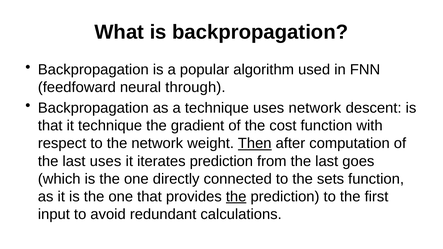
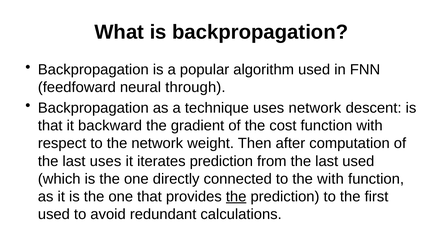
it technique: technique -> backward (110, 126)
Then underline: present -> none (255, 144)
last goes: goes -> used (358, 161)
the sets: sets -> with (330, 179)
input: input -> used (54, 214)
